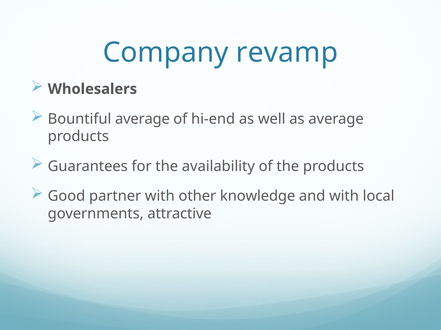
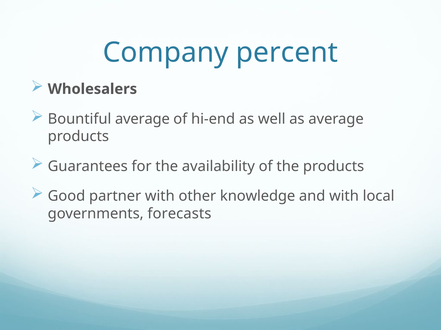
revamp: revamp -> percent (287, 53)
attractive: attractive -> forecasts (179, 214)
